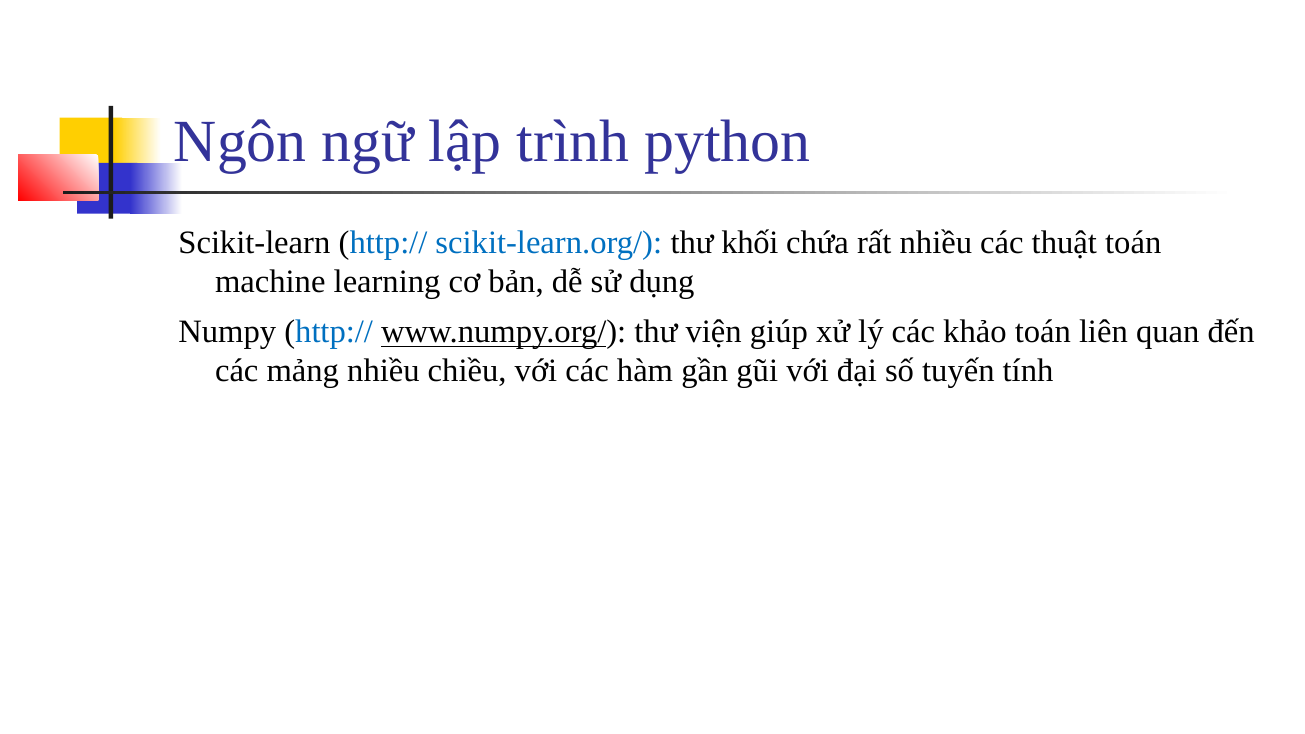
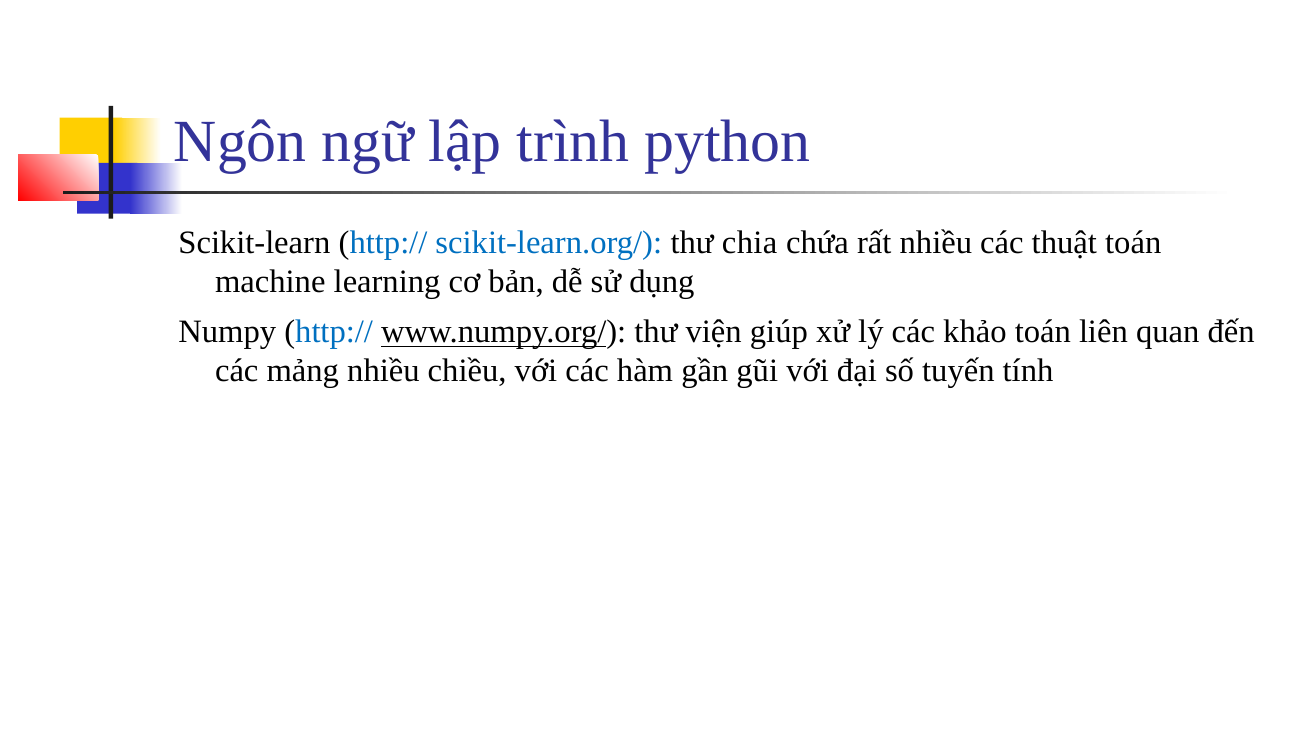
khối: khối -> chia (750, 243)
